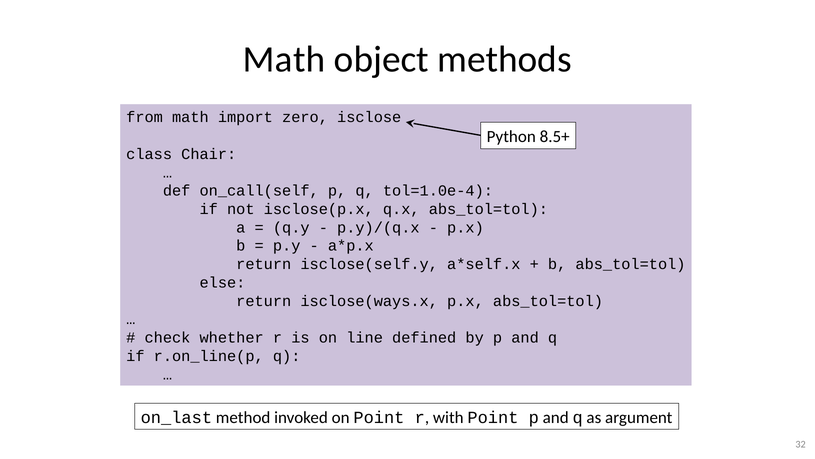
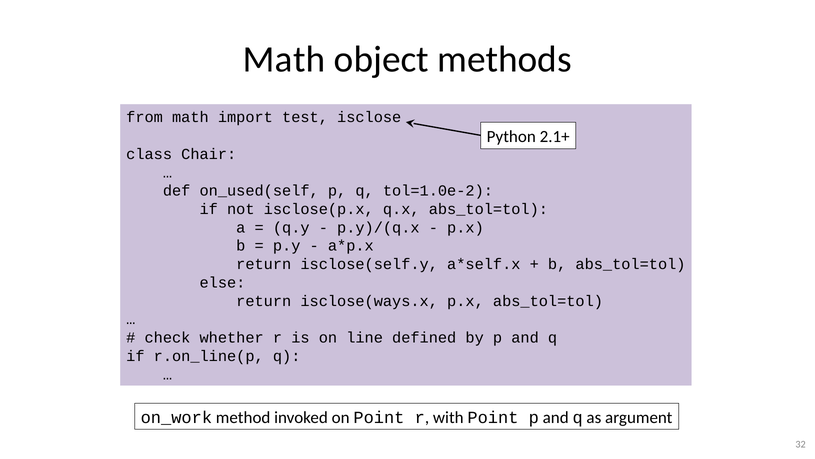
zero: zero -> test (305, 117)
8.5+: 8.5+ -> 2.1+ (555, 136)
on_call(self: on_call(self -> on_used(self (259, 191)
tol=1.0e-4: tol=1.0e-4 -> tol=1.0e-2 (438, 191)
on_last: on_last -> on_work (176, 417)
